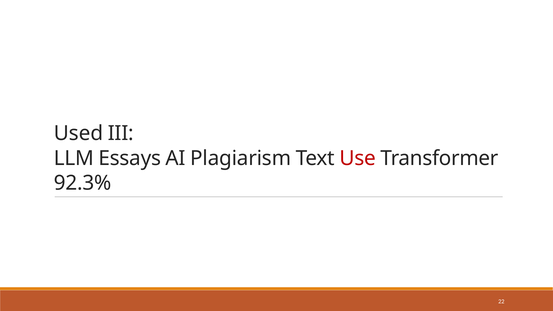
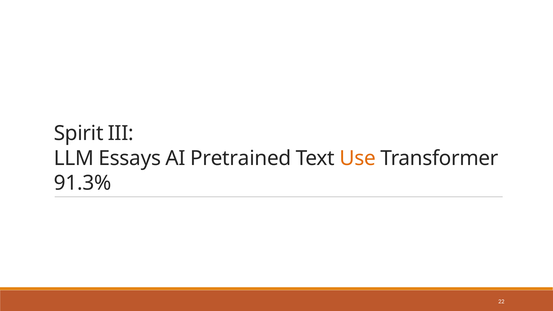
Used: Used -> Spirit (79, 133)
Plagiarism: Plagiarism -> Pretrained (241, 158)
Use colour: red -> orange (358, 158)
92.3%: 92.3% -> 91.3% (83, 183)
